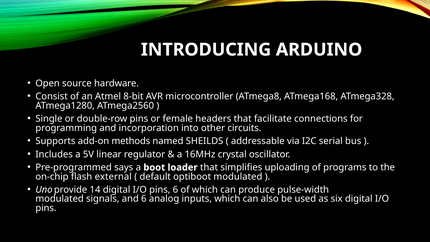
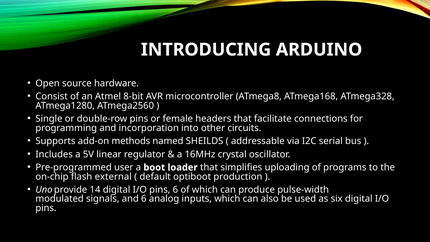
says: says -> user (124, 167)
optiboot modulated: modulated -> production (238, 176)
